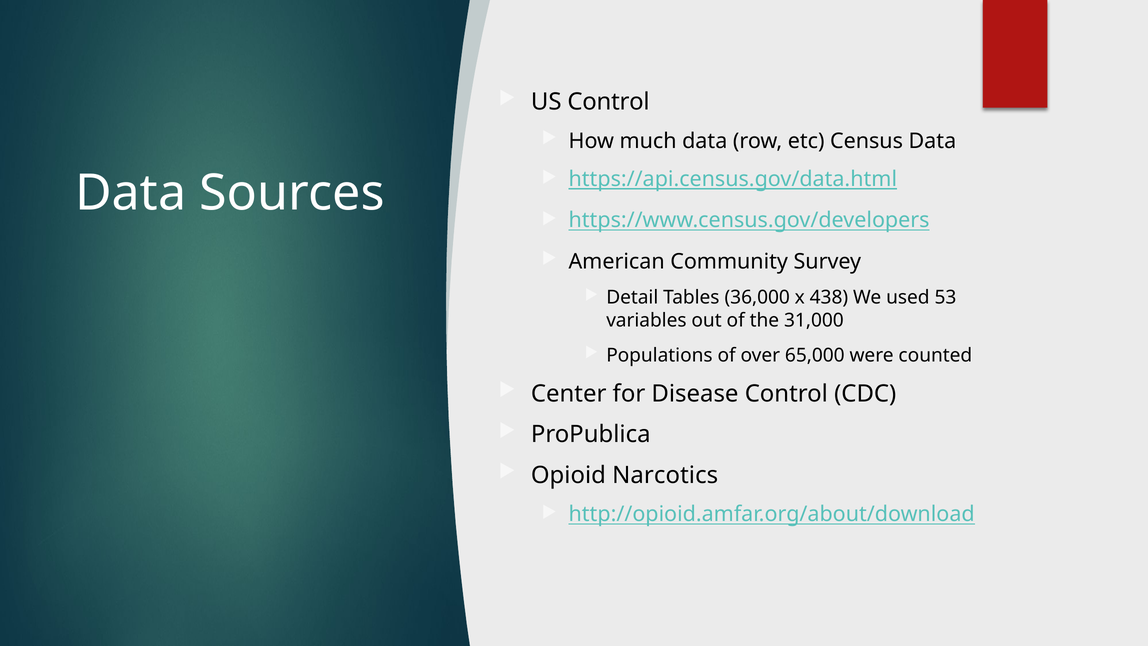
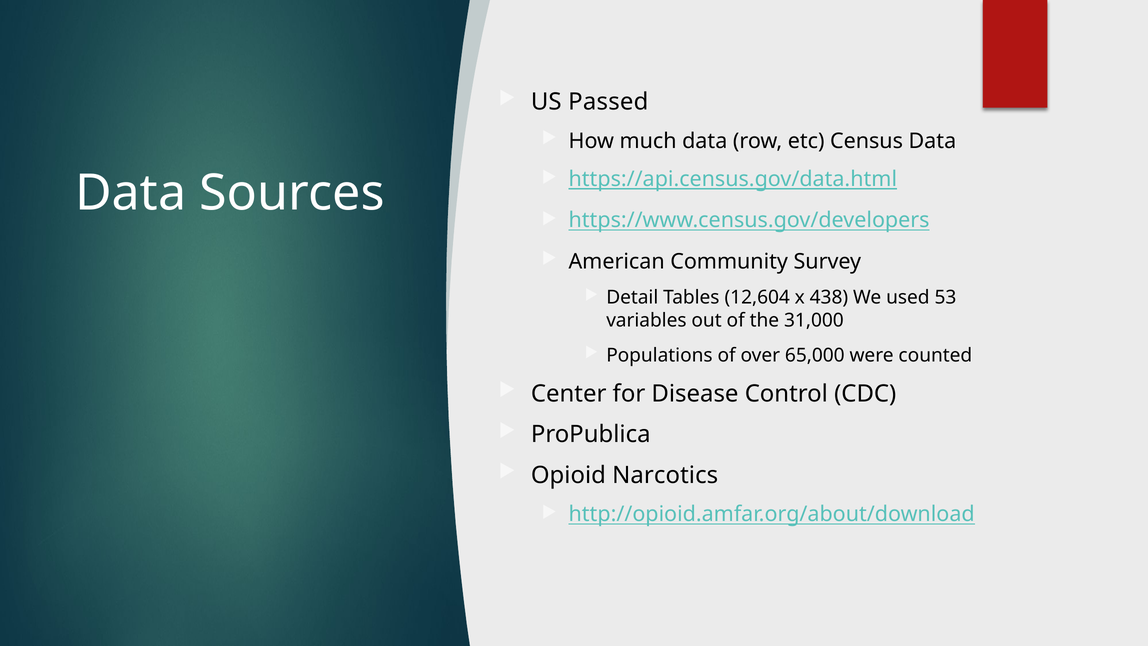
US Control: Control -> Passed (608, 102)
36,000: 36,000 -> 12,604 (757, 298)
